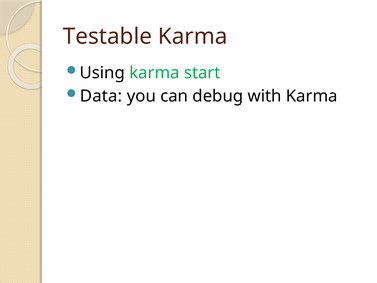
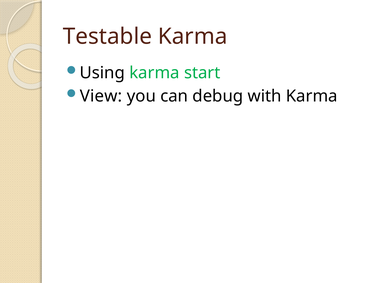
Data: Data -> View (101, 96)
